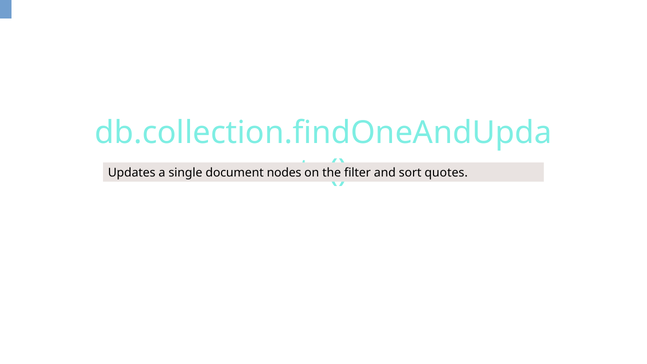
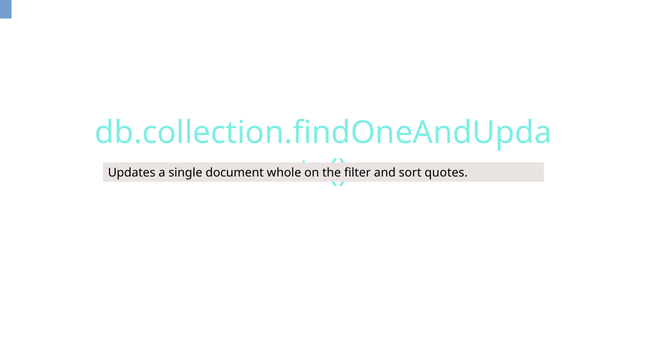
nodes: nodes -> whole (284, 173)
